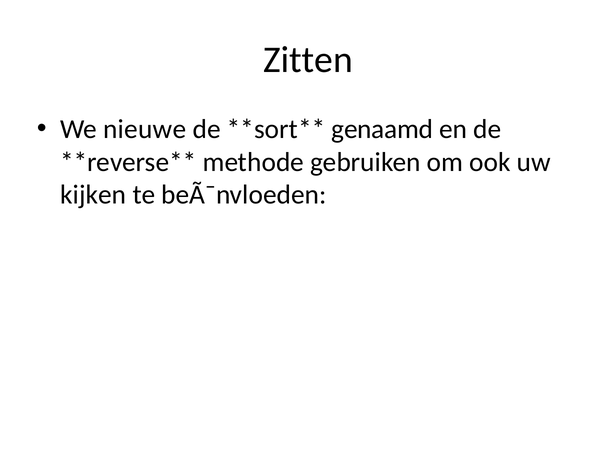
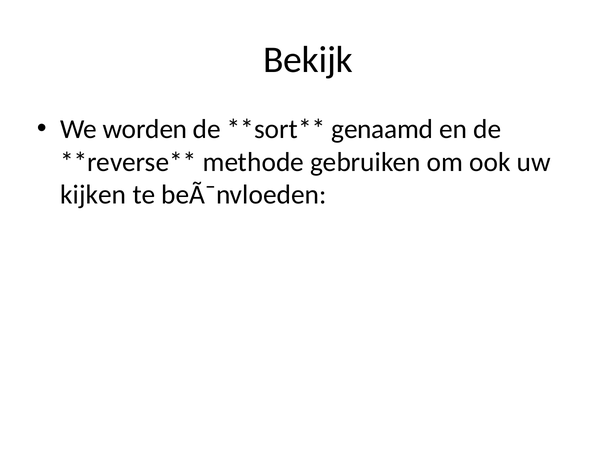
Zitten: Zitten -> Bekijk (308, 60)
nieuwe: nieuwe -> worden (145, 129)
